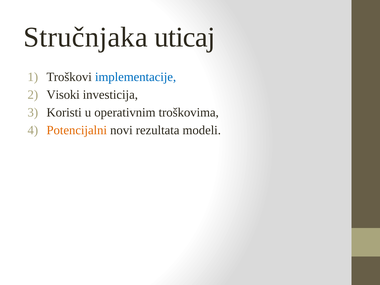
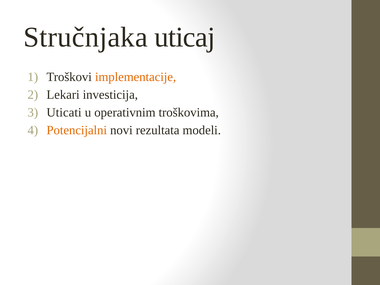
implementacije colour: blue -> orange (136, 77)
Visoki: Visoki -> Lekari (63, 95)
Koristi: Koristi -> Uticati (64, 112)
